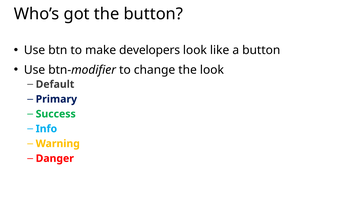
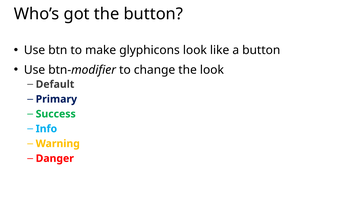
developers: developers -> glyphicons (150, 50)
